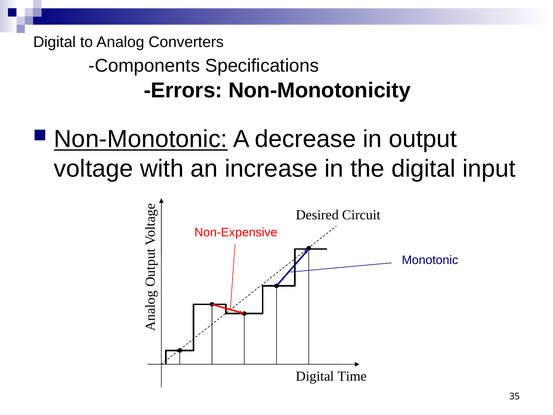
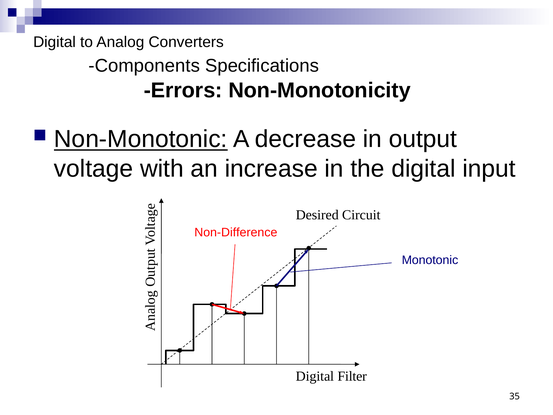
Non-Expensive: Non-Expensive -> Non-Difference (236, 232)
Time: Time -> Filter (352, 376)
